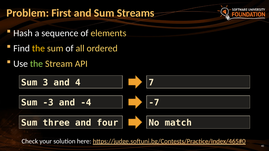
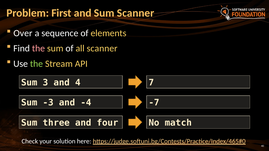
Sum Streams: Streams -> Scanner (136, 13)
Hash: Hash -> Over (23, 33)
the colour: yellow -> pink (38, 49)
all ordered: ordered -> scanner (102, 49)
